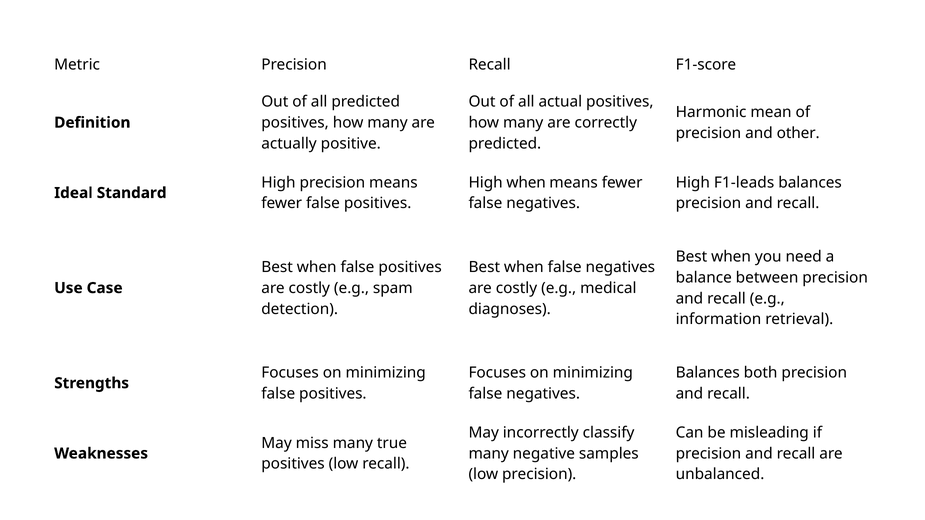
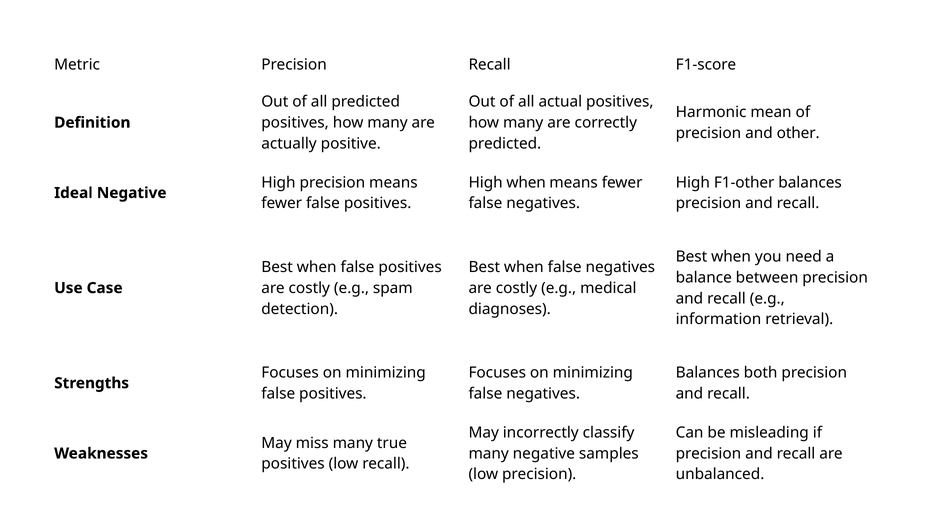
F1-leads: F1-leads -> F1-other (744, 183)
Ideal Standard: Standard -> Negative (132, 193)
